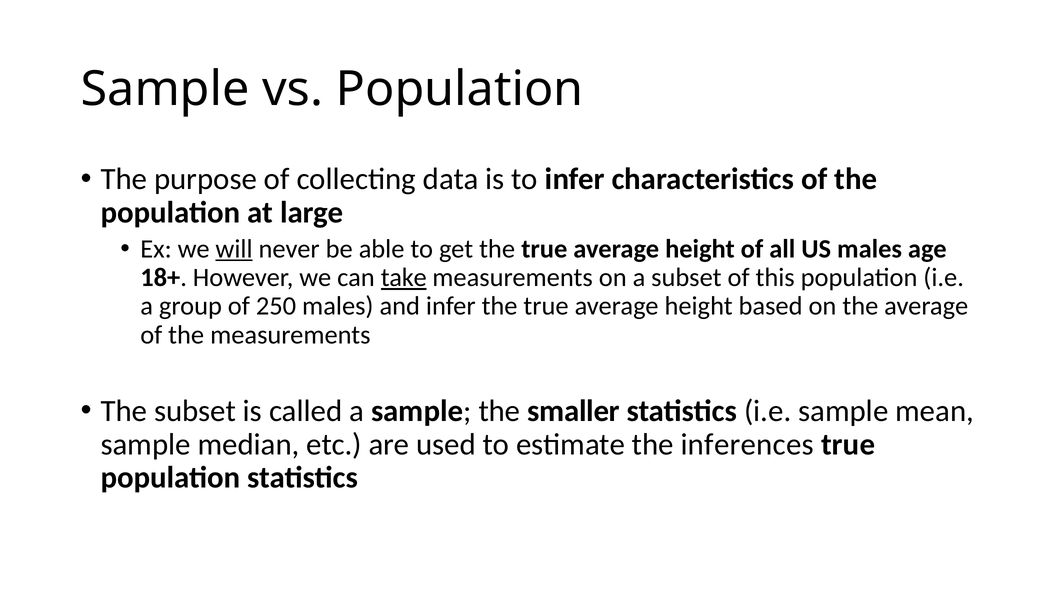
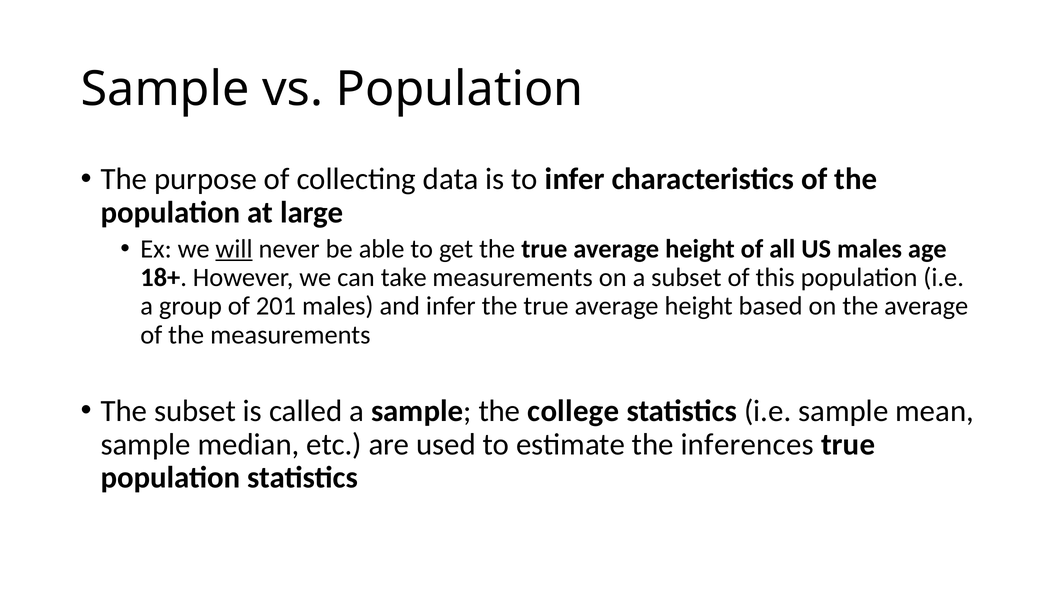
take underline: present -> none (404, 277)
250: 250 -> 201 (276, 306)
smaller: smaller -> college (573, 411)
